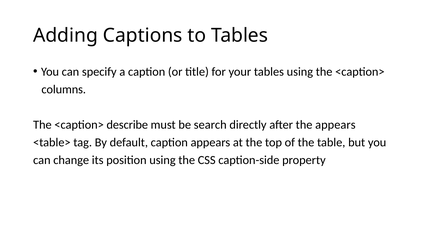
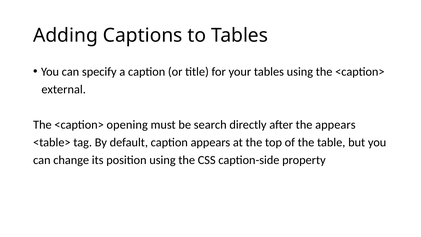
columns: columns -> external (64, 89)
describe: describe -> opening (127, 125)
